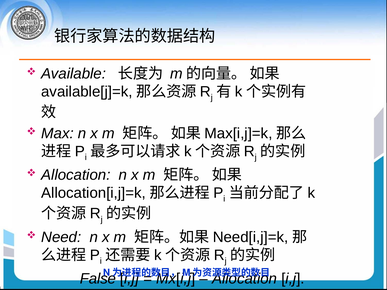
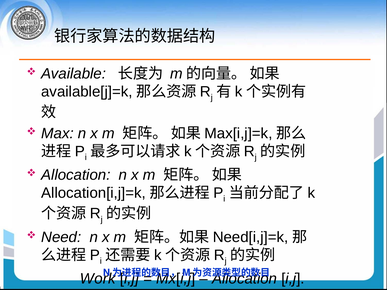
False: False -> Work (98, 279)
